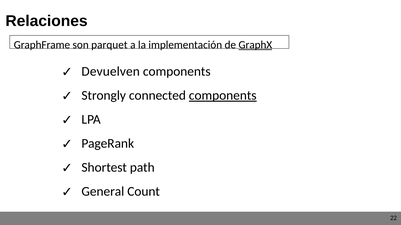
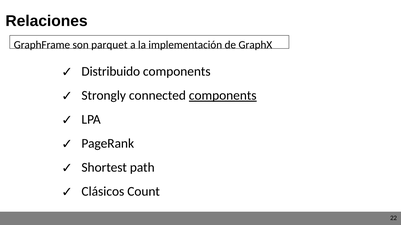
GraphX underline: present -> none (255, 45)
Devuelven: Devuelven -> Distribuido (111, 72)
General: General -> Clásicos (103, 192)
